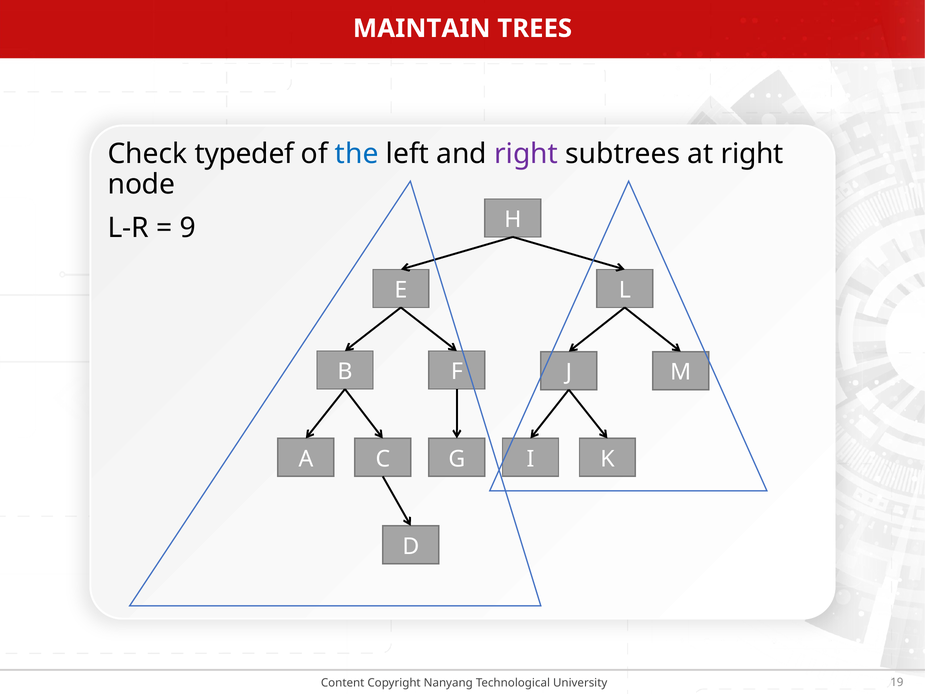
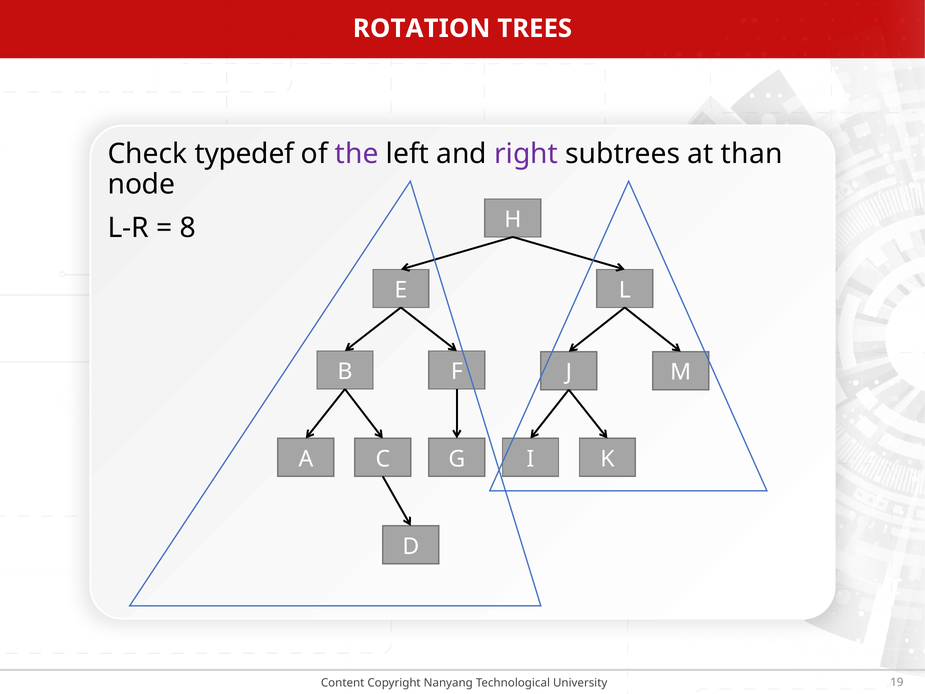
MAINTAIN: MAINTAIN -> ROTATION (422, 28)
the colour: blue -> purple (357, 154)
at right: right -> than (752, 154)
9: 9 -> 8 (188, 228)
